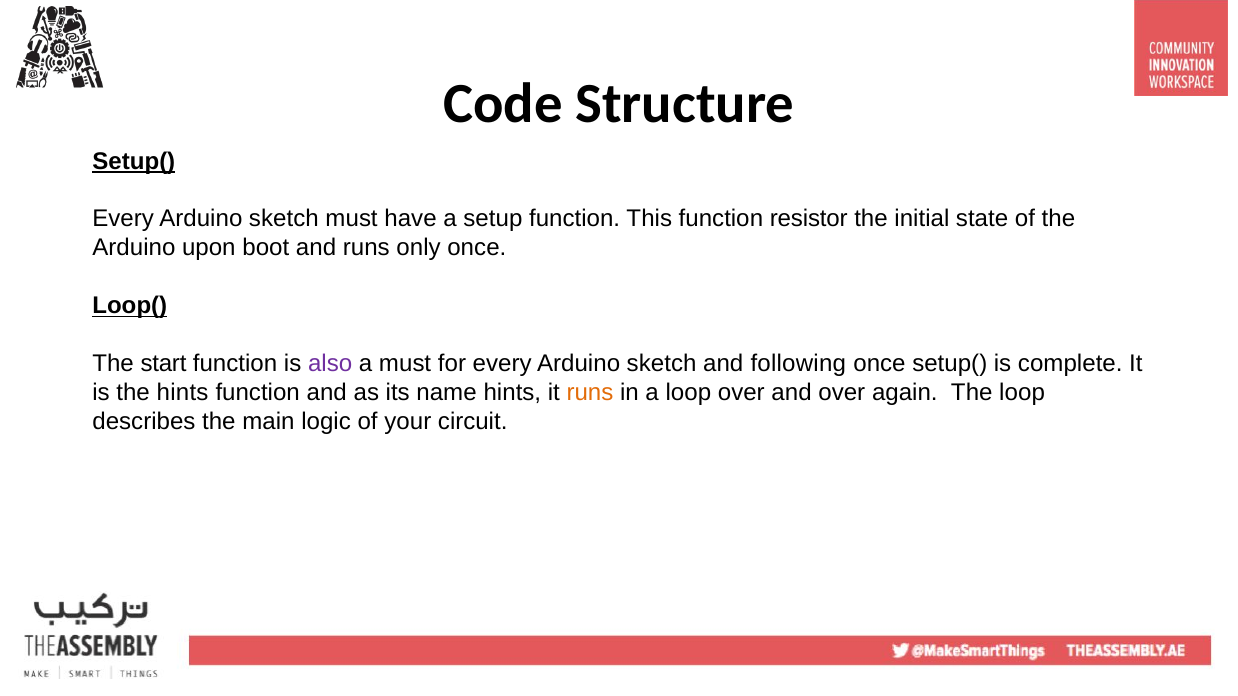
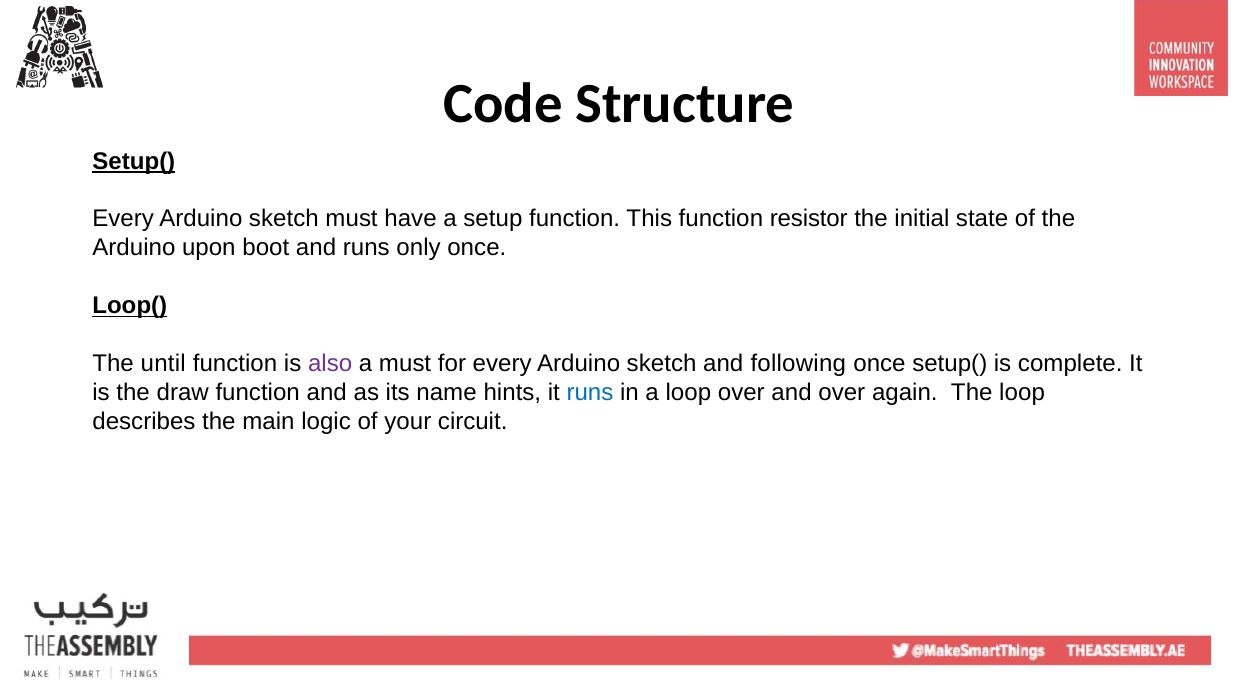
start: start -> until (163, 364)
the hints: hints -> draw (183, 393)
runs colour: orange -> blue (590, 393)
